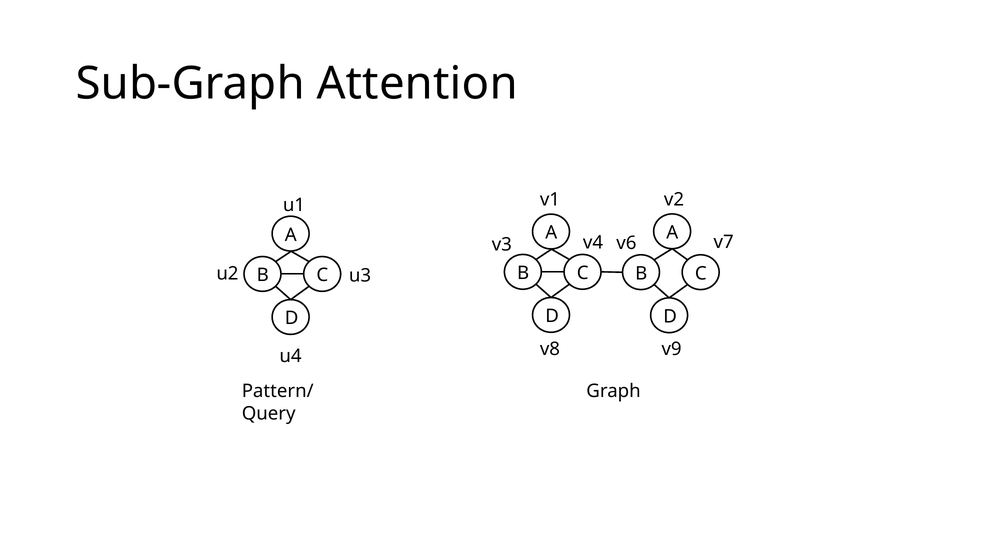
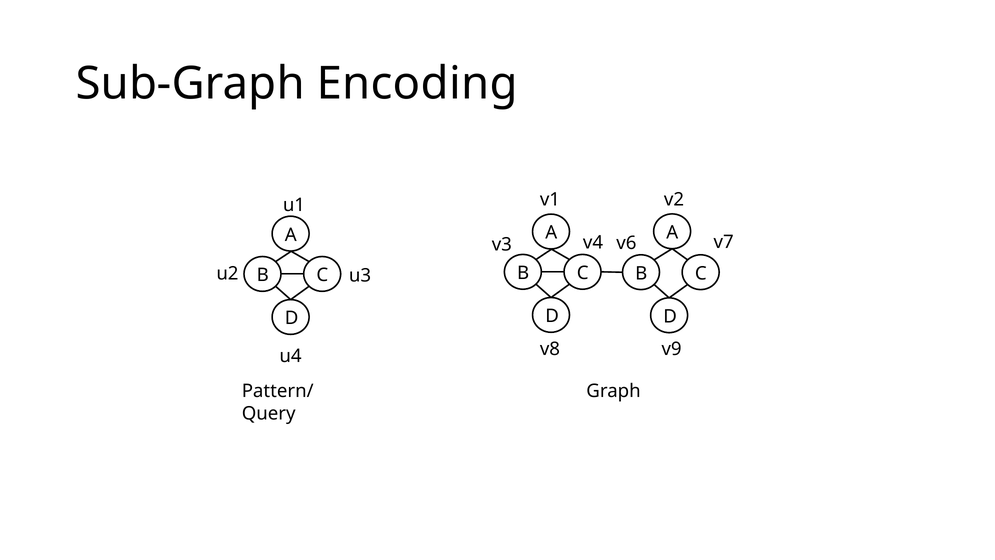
Attention: Attention -> Encoding (417, 84)
